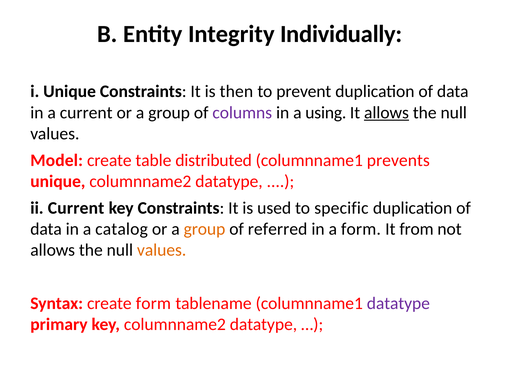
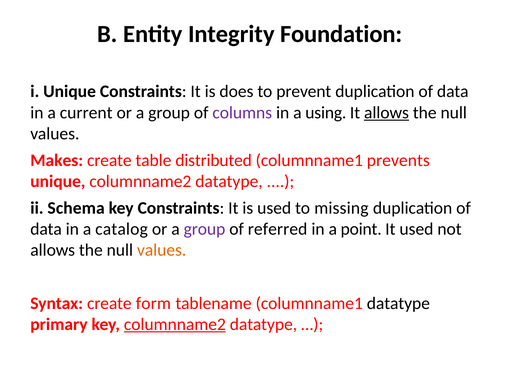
Individually: Individually -> Foundation (341, 34)
then: then -> does (236, 91)
Model: Model -> Makes (57, 160)
ii Current: Current -> Schema (76, 208)
specific: specific -> missing (341, 208)
group colour: orange -> purple (204, 229)
a form: form -> point (361, 229)
It from: from -> used (416, 229)
datatype colour: purple -> black (398, 303)
columnname2 underline: none -> present (175, 324)
